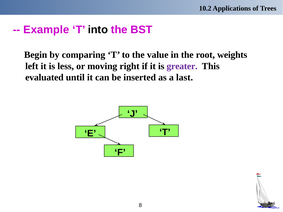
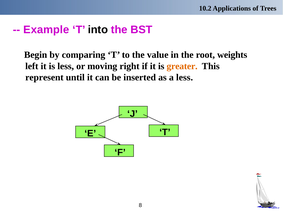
greater colour: purple -> orange (182, 66)
evaluated: evaluated -> represent (44, 78)
a last: last -> less (185, 78)
